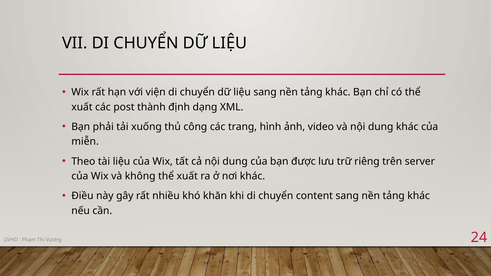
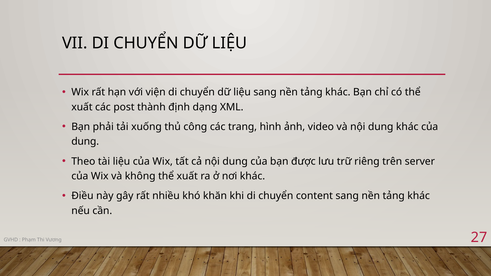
miễn: miễn -> dụng (85, 142)
24: 24 -> 27 (479, 237)
